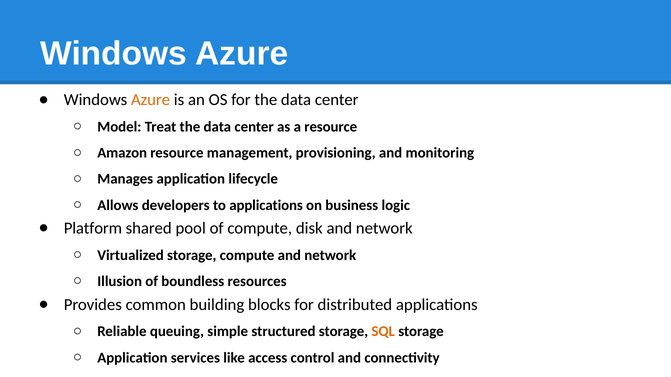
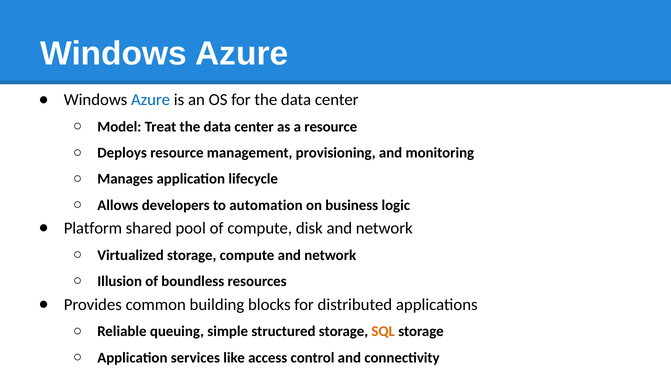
Azure colour: orange -> blue (151, 100)
Amazon: Amazon -> Deploys (122, 153)
to applications: applications -> automation (266, 205)
